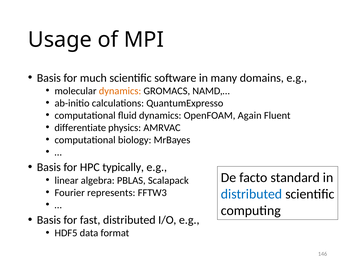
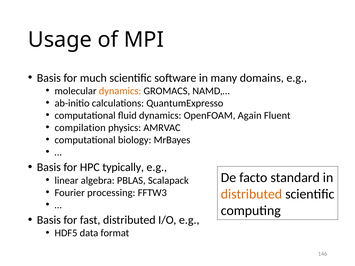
differentiate: differentiate -> compilation (80, 128)
represents: represents -> processing (111, 193)
distributed colour: blue -> orange (252, 194)
